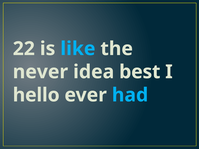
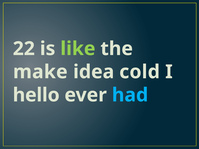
like colour: light blue -> light green (78, 49)
never: never -> make (40, 72)
best: best -> cold (140, 72)
